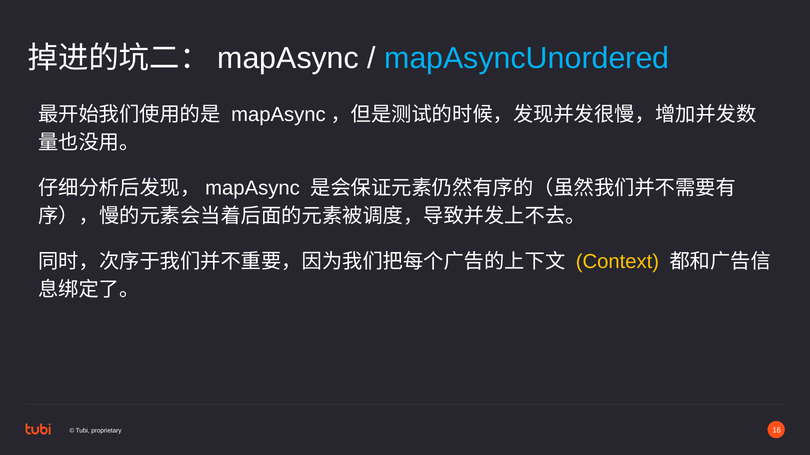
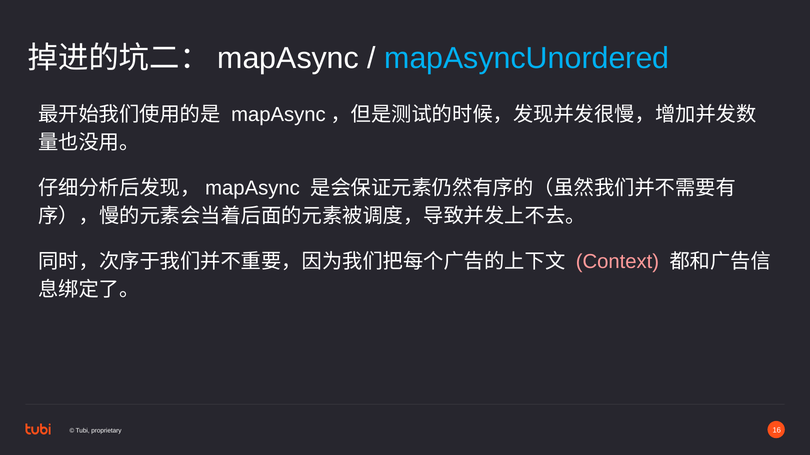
Context colour: yellow -> pink (617, 262)
